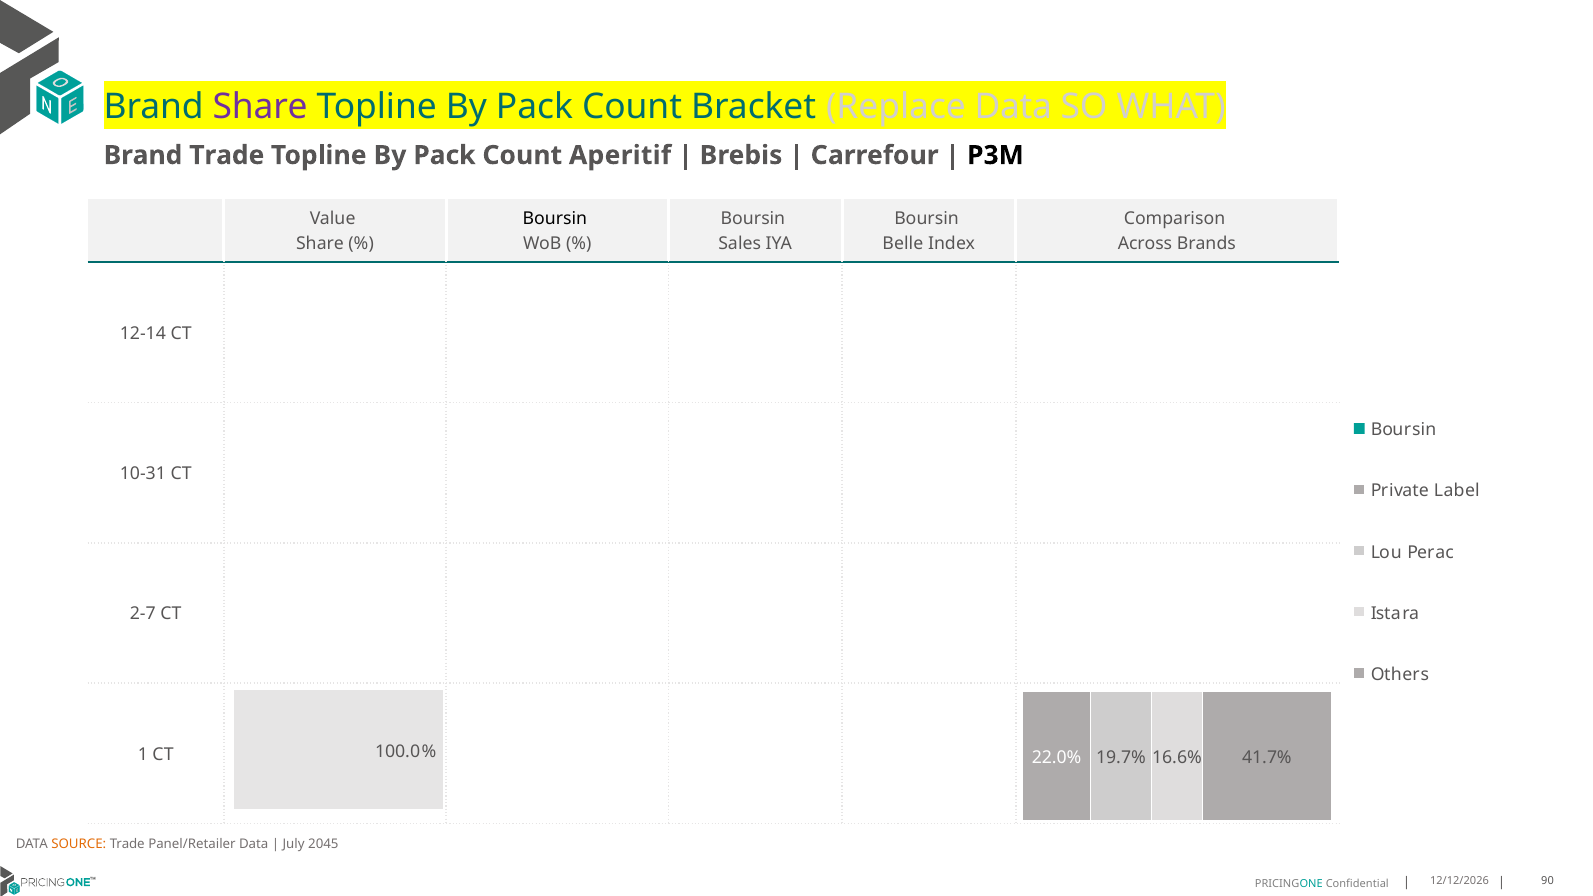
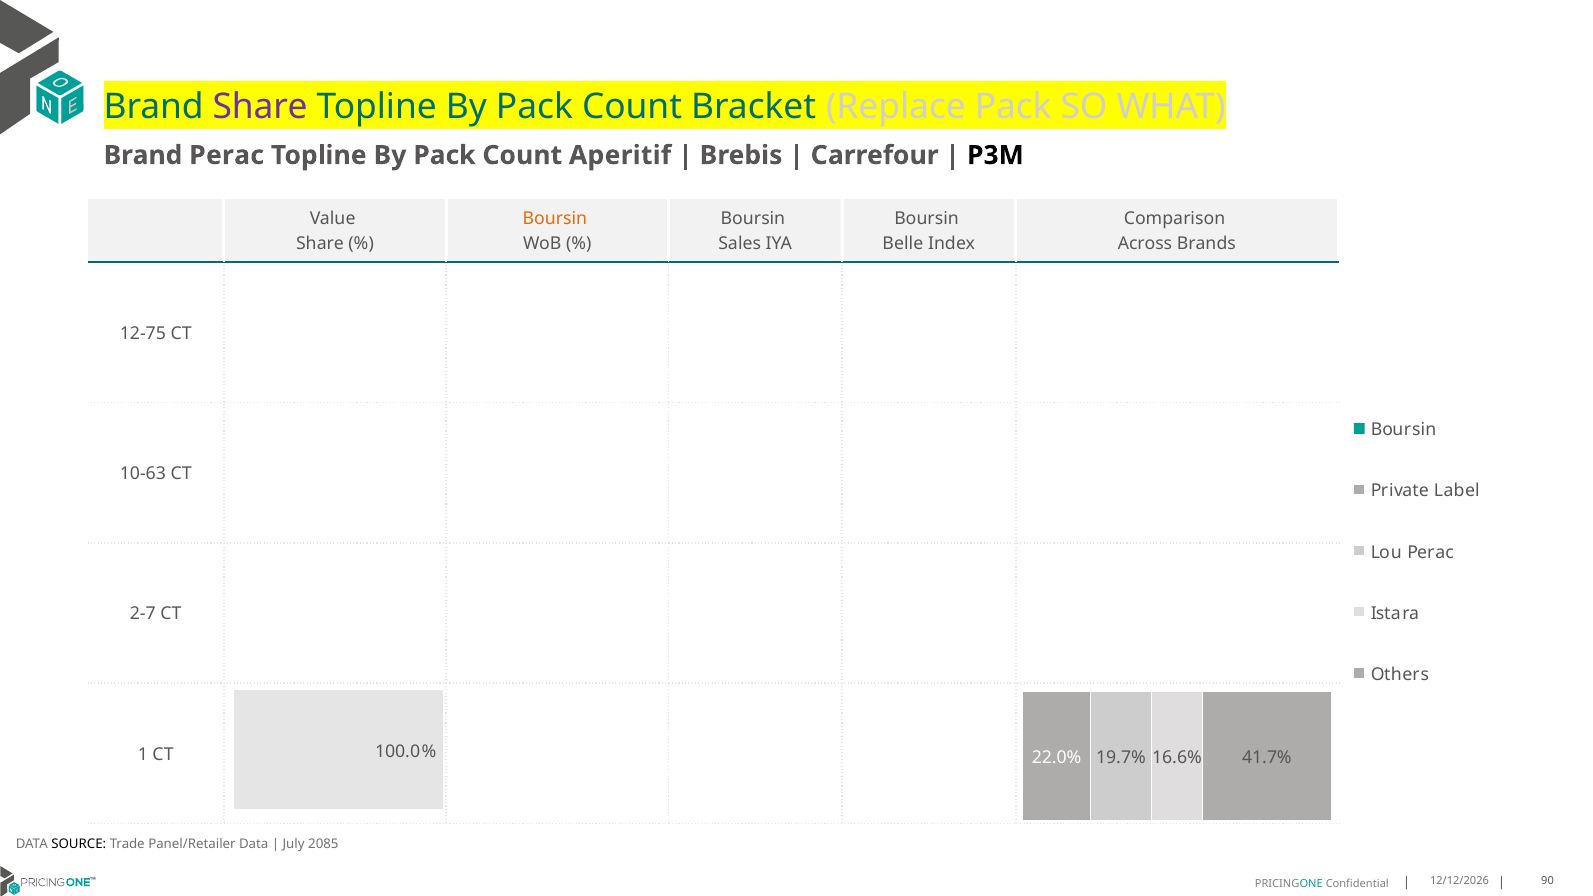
Replace Data: Data -> Pack (1013, 107)
Brand Trade: Trade -> Perac (227, 155)
Boursin colour: black -> orange (555, 219)
12-14: 12-14 -> 12-75 (143, 333)
10-31: 10-31 -> 10-63 (143, 474)
SOURCE colour: orange -> black (79, 844)
2045: 2045 -> 2085 (323, 844)
